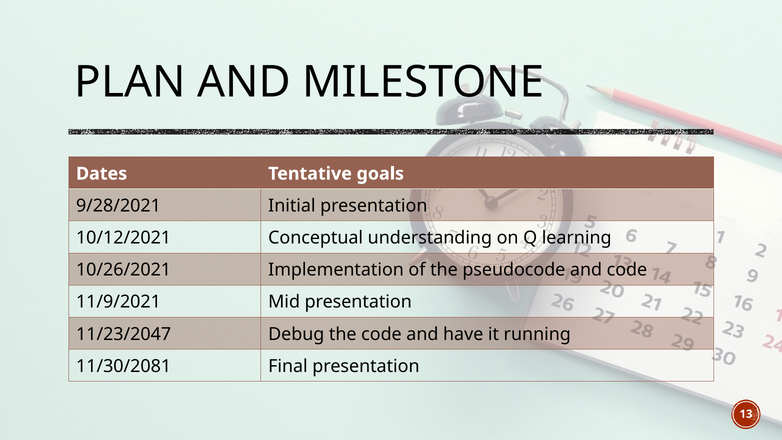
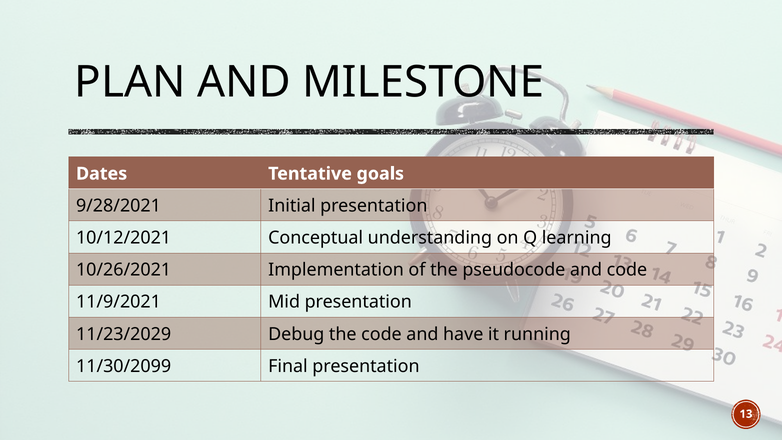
11/23/2047: 11/23/2047 -> 11/23/2029 (124, 334)
11/30/2081: 11/30/2081 -> 11/30/2099 (124, 366)
